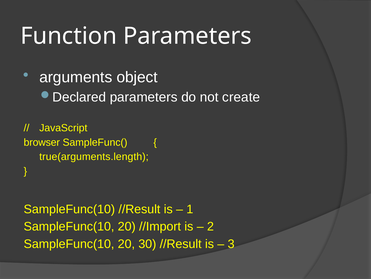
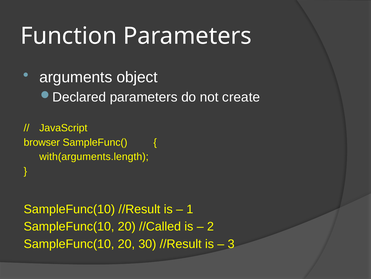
true(arguments.length: true(arguments.length -> with(arguments.length (94, 156)
//Import: //Import -> //Called (160, 226)
